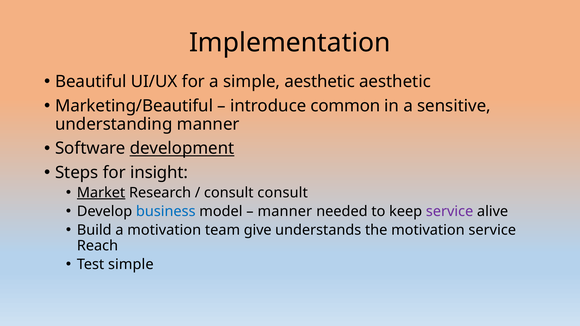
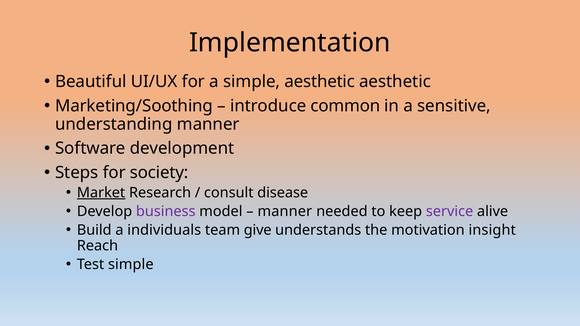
Marketing/Beautiful: Marketing/Beautiful -> Marketing/Soothing (134, 106)
development underline: present -> none (182, 149)
insight: insight -> society (159, 173)
consult consult: consult -> disease (283, 193)
business colour: blue -> purple (166, 211)
a motivation: motivation -> individuals (164, 230)
motivation service: service -> insight (492, 230)
